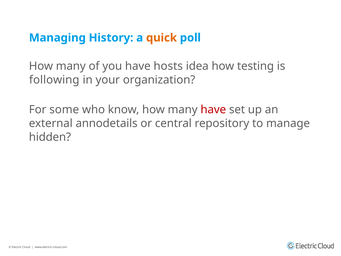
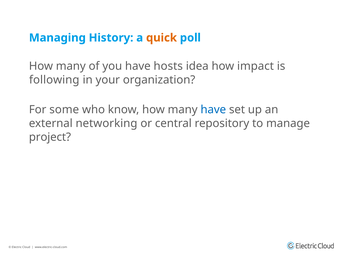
testing: testing -> impact (256, 66)
have colour: red -> blue (213, 110)
annodetails: annodetails -> networking (106, 123)
hidden: hidden -> project (50, 137)
